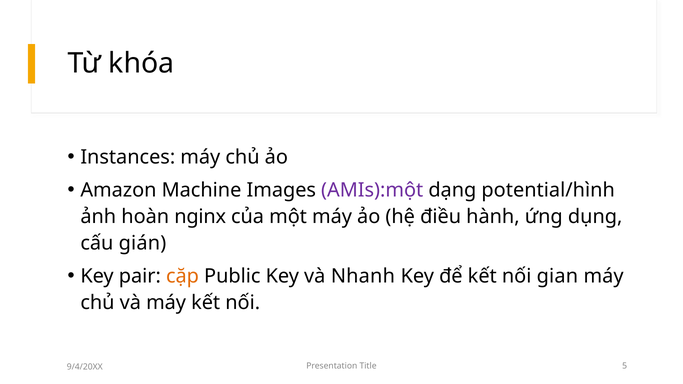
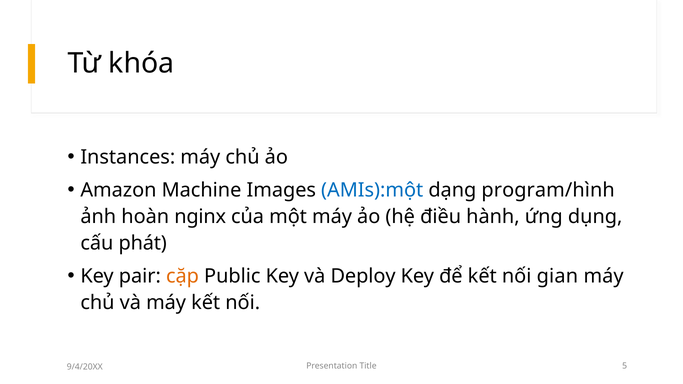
AMIs):một colour: purple -> blue (372, 191)
potential/hình: potential/hình -> program/hình (548, 191)
gián: gián -> phát (143, 243)
Nhanh: Nhanh -> Deploy (363, 277)
